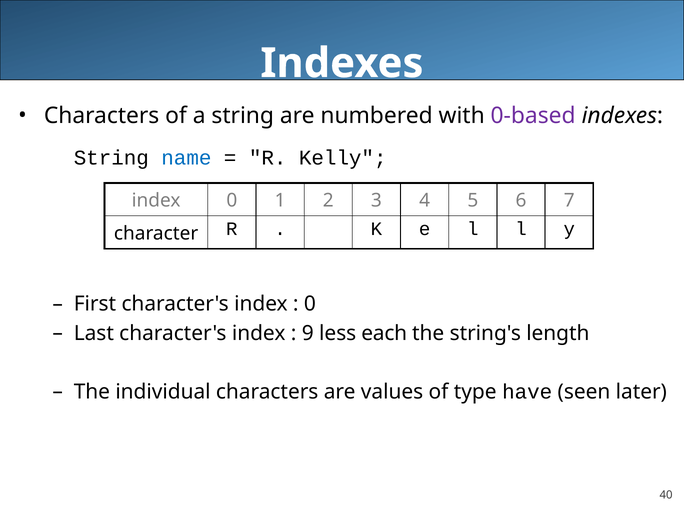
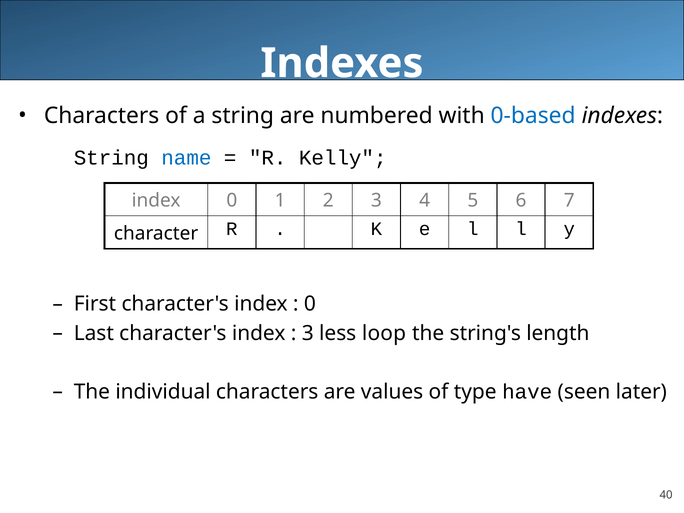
0-based colour: purple -> blue (533, 116)
9: 9 -> 3 (308, 333)
each: each -> loop (384, 333)
